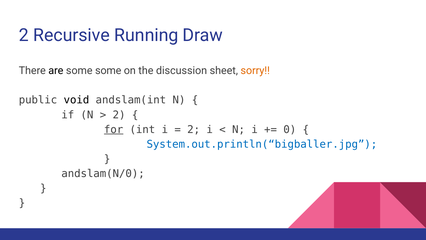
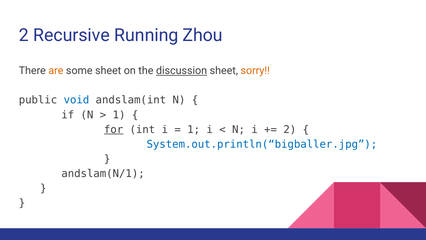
Draw: Draw -> Zhou (203, 35)
are colour: black -> orange (56, 71)
some some: some -> sheet (108, 71)
discussion underline: none -> present (182, 71)
void colour: black -> blue (76, 100)
2: 2 -> 1 (119, 115)
2: 2 -> 1 (194, 129)
0: 0 -> 2 (290, 129)
andslam(N/0: andslam(N/0 -> andslam(N/1 (103, 173)
